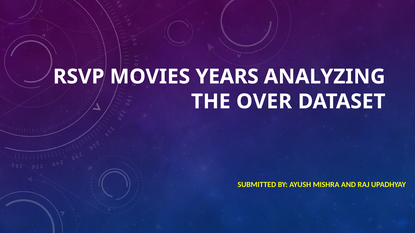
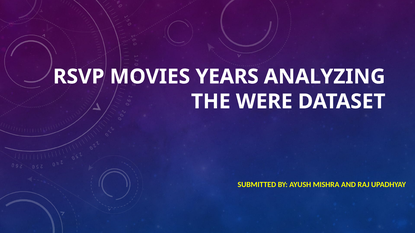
OVER: OVER -> WERE (264, 102)
